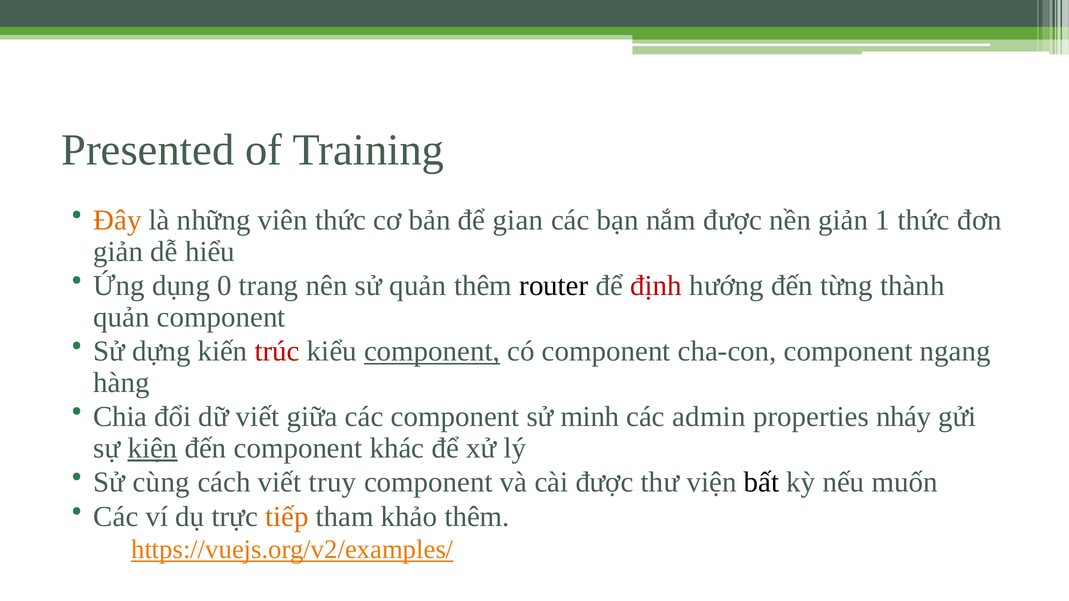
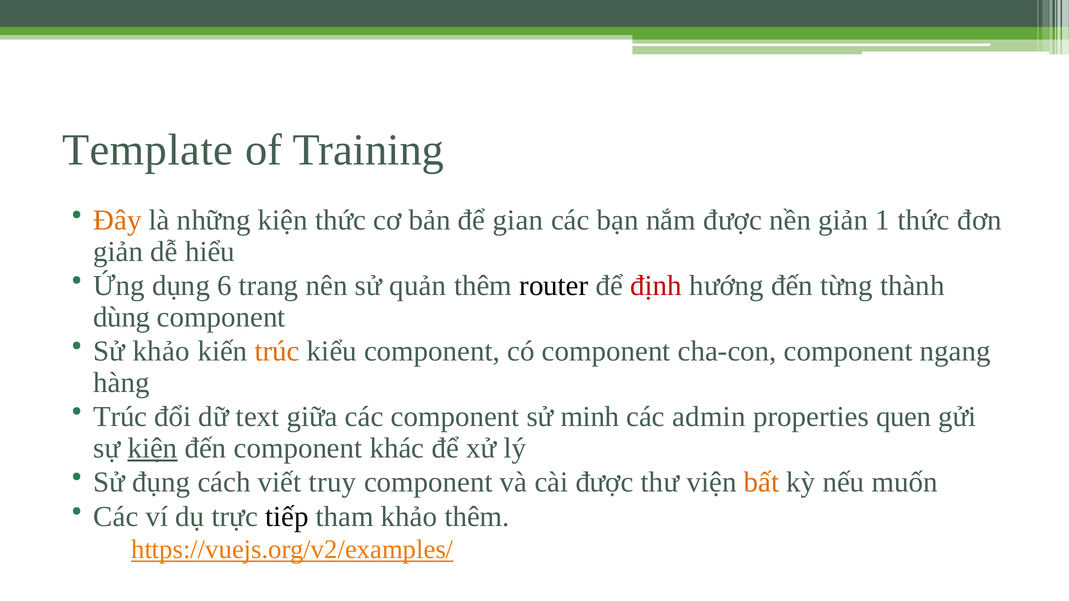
Presented: Presented -> Template (148, 150)
những viên: viên -> kiện (283, 221)
0: 0 -> 6 (224, 286)
quản: quản -> dùng (122, 317)
Sử dựng: dựng -> khảo (161, 352)
trúc colour: red -> orange (277, 352)
component underline: present -> none (432, 352)
Chia: Chia -> Trúc (120, 417)
dữ viết: viết -> text (258, 417)
nháy: nháy -> quen (904, 417)
cùng: cùng -> đụng (161, 483)
bất colour: black -> orange (761, 483)
tiếp colour: orange -> black (287, 517)
